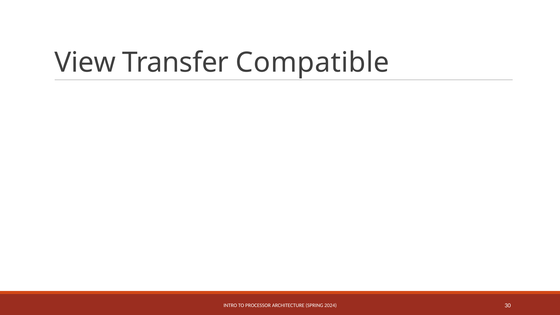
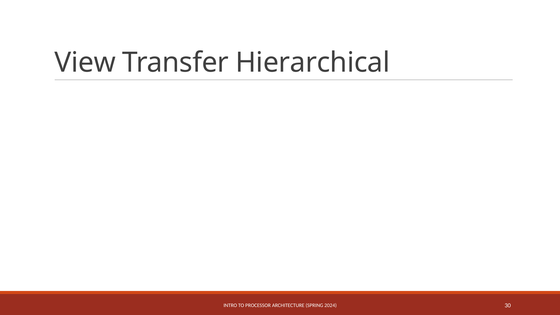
Compatible: Compatible -> Hierarchical (313, 63)
